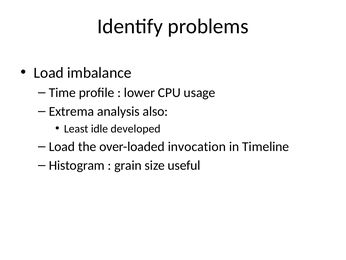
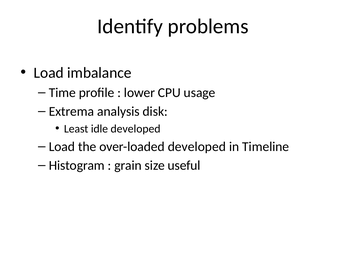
also: also -> disk (155, 111)
over-loaded invocation: invocation -> developed (197, 146)
